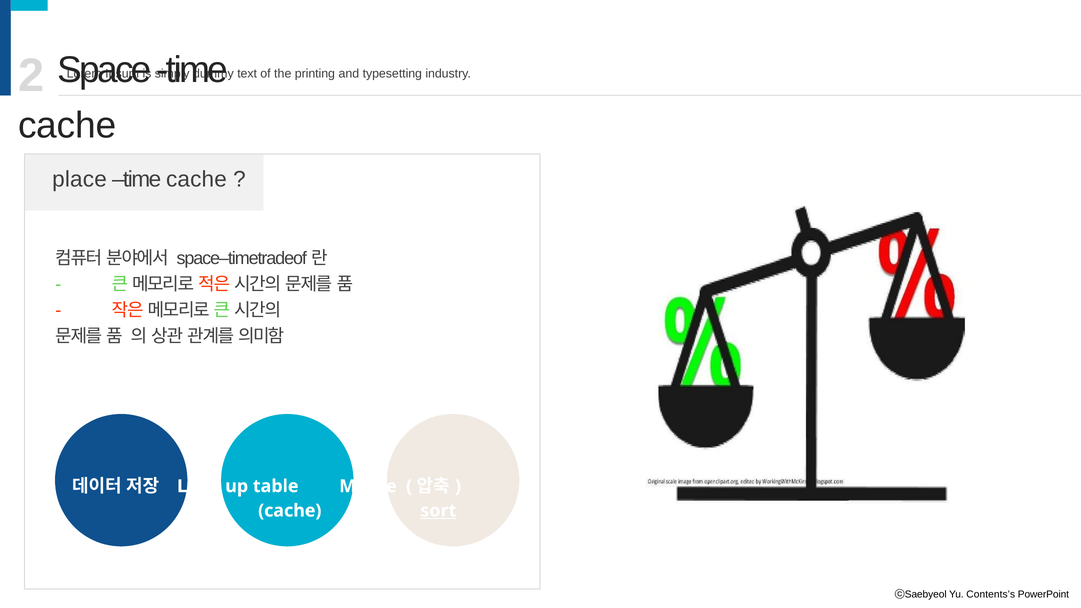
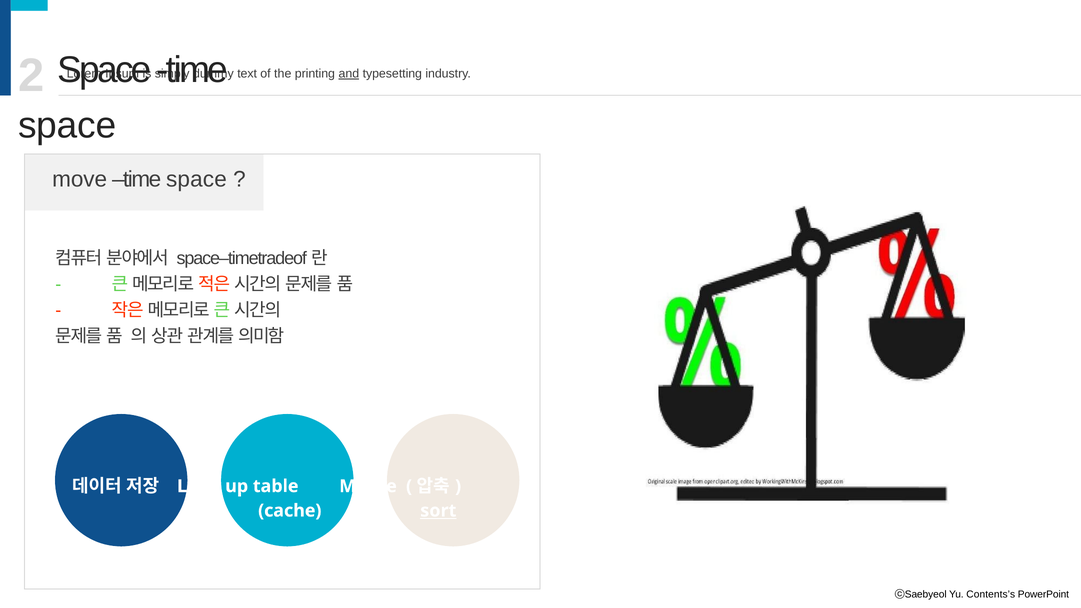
and underline: none -> present (349, 74)
cache: cache -> space (67, 125)
place: place -> move (80, 179)
cache: cache -> space (196, 179)
